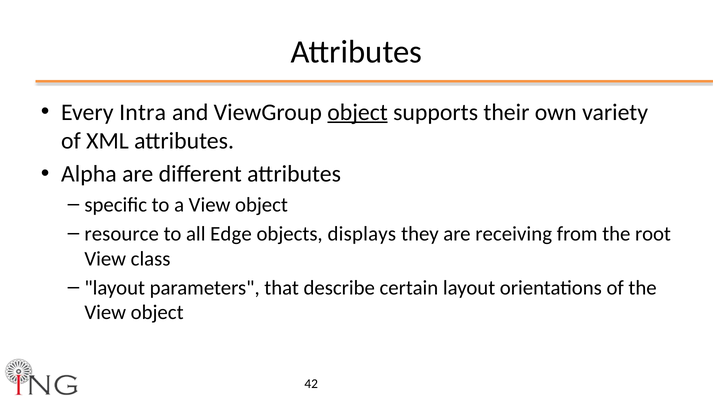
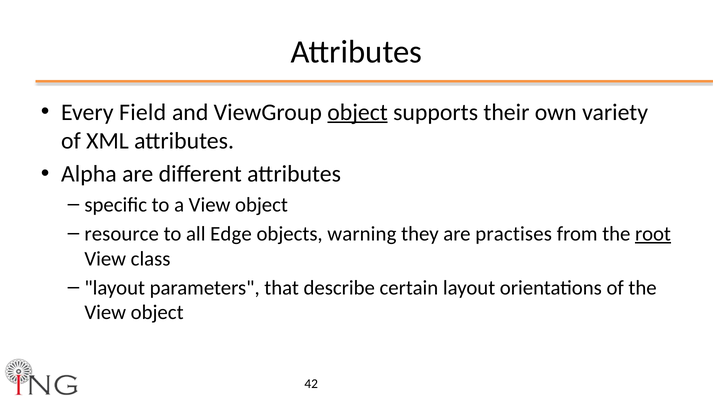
Intra: Intra -> Field (143, 112)
displays: displays -> warning (362, 234)
receiving: receiving -> practises (514, 234)
root underline: none -> present (653, 234)
